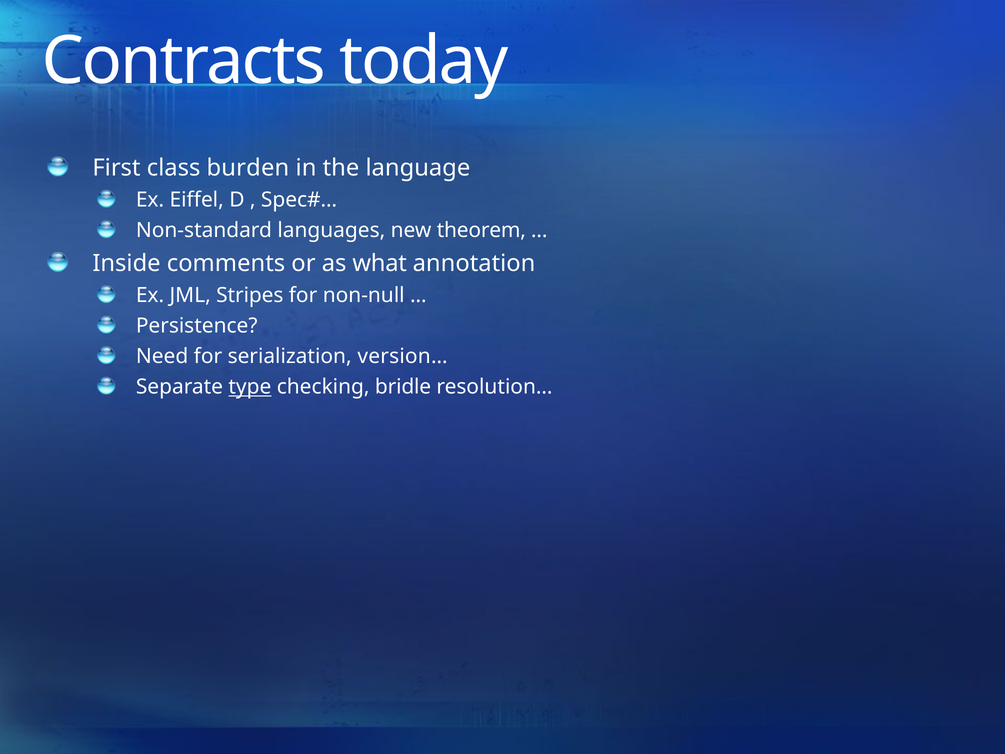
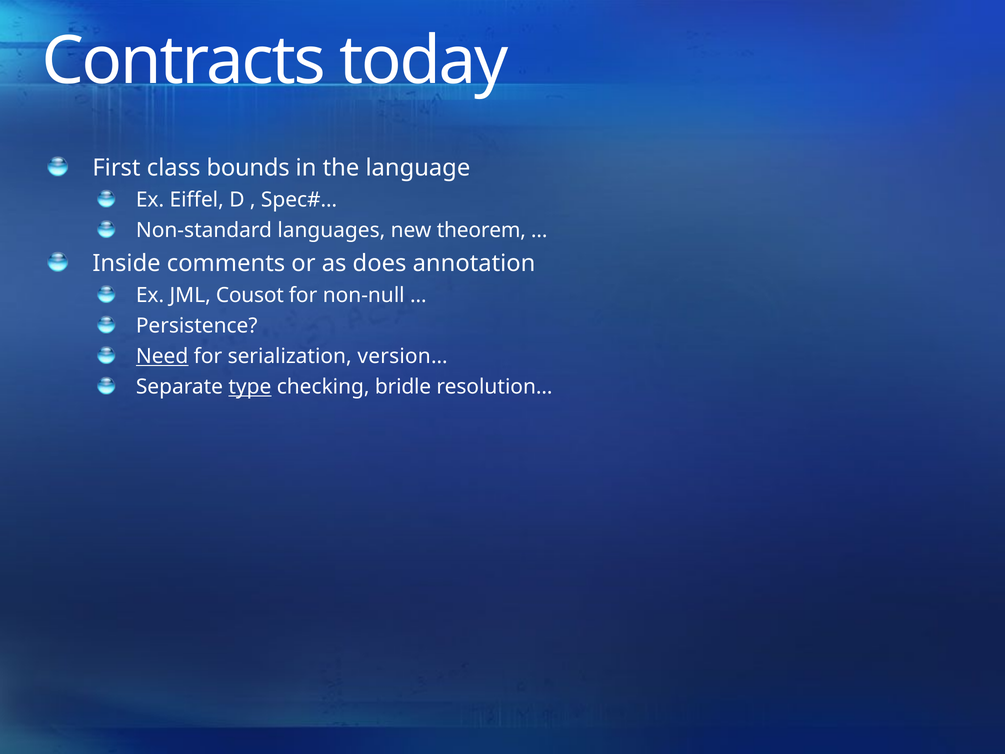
burden: burden -> bounds (248, 168)
what: what -> does (380, 263)
Stripes: Stripes -> Cousot (250, 295)
Need underline: none -> present (162, 356)
